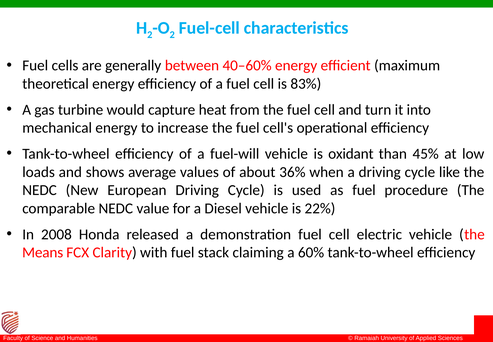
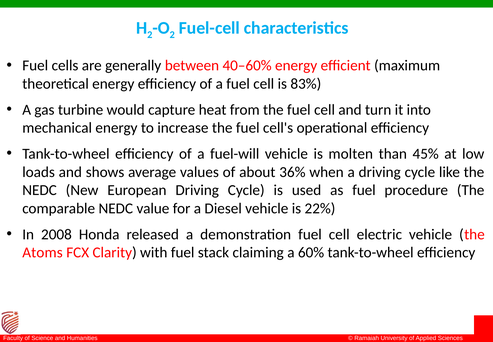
oxidant: oxidant -> molten (351, 153)
Means: Means -> Atoms (43, 252)
